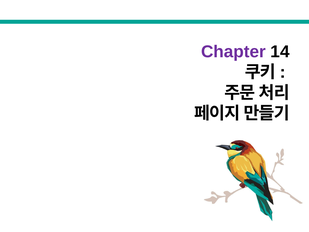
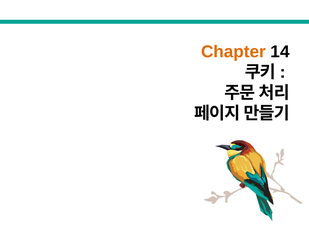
Chapter colour: purple -> orange (233, 52)
